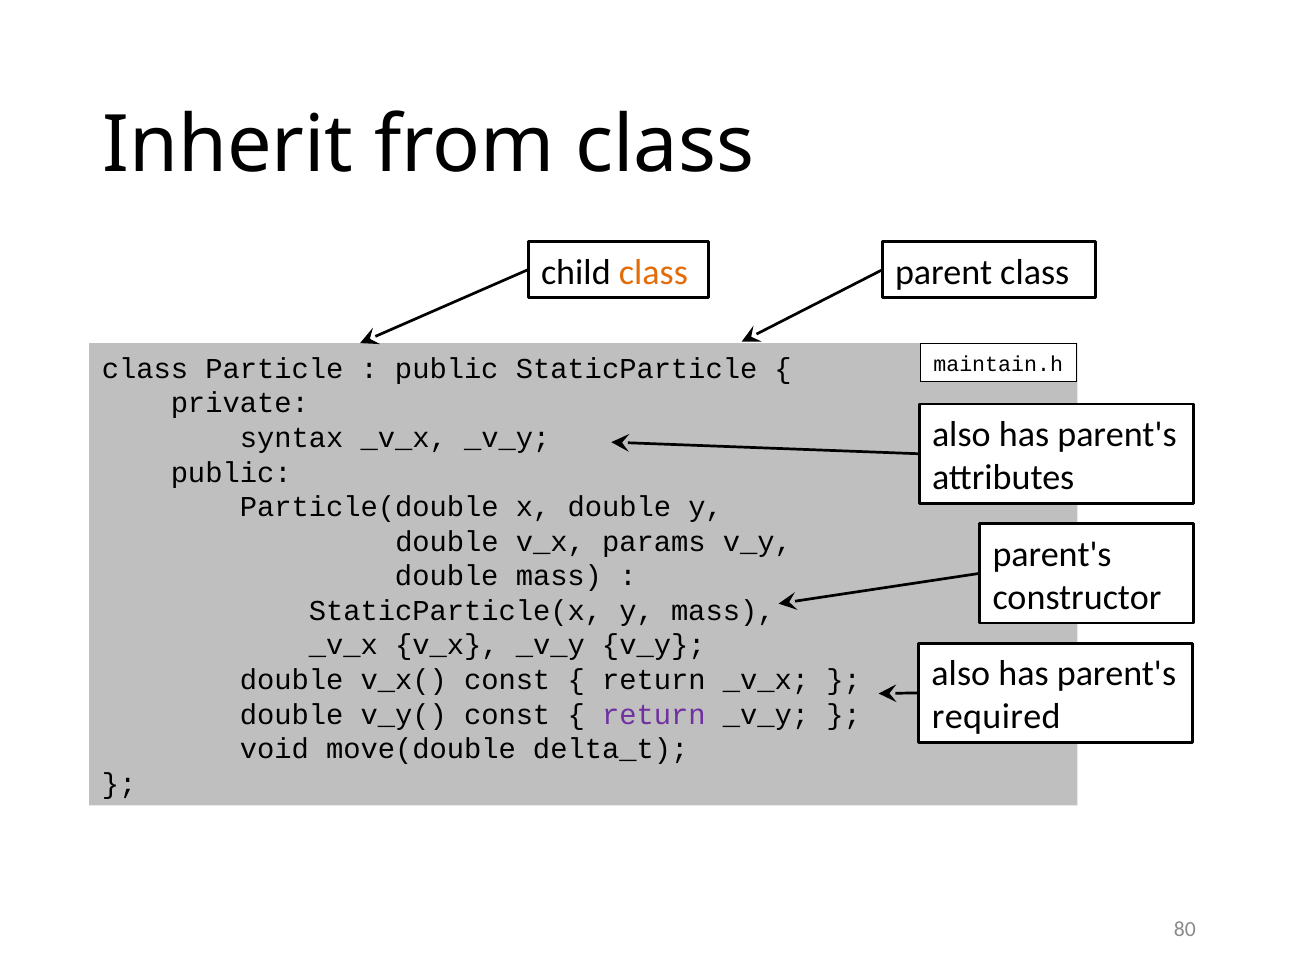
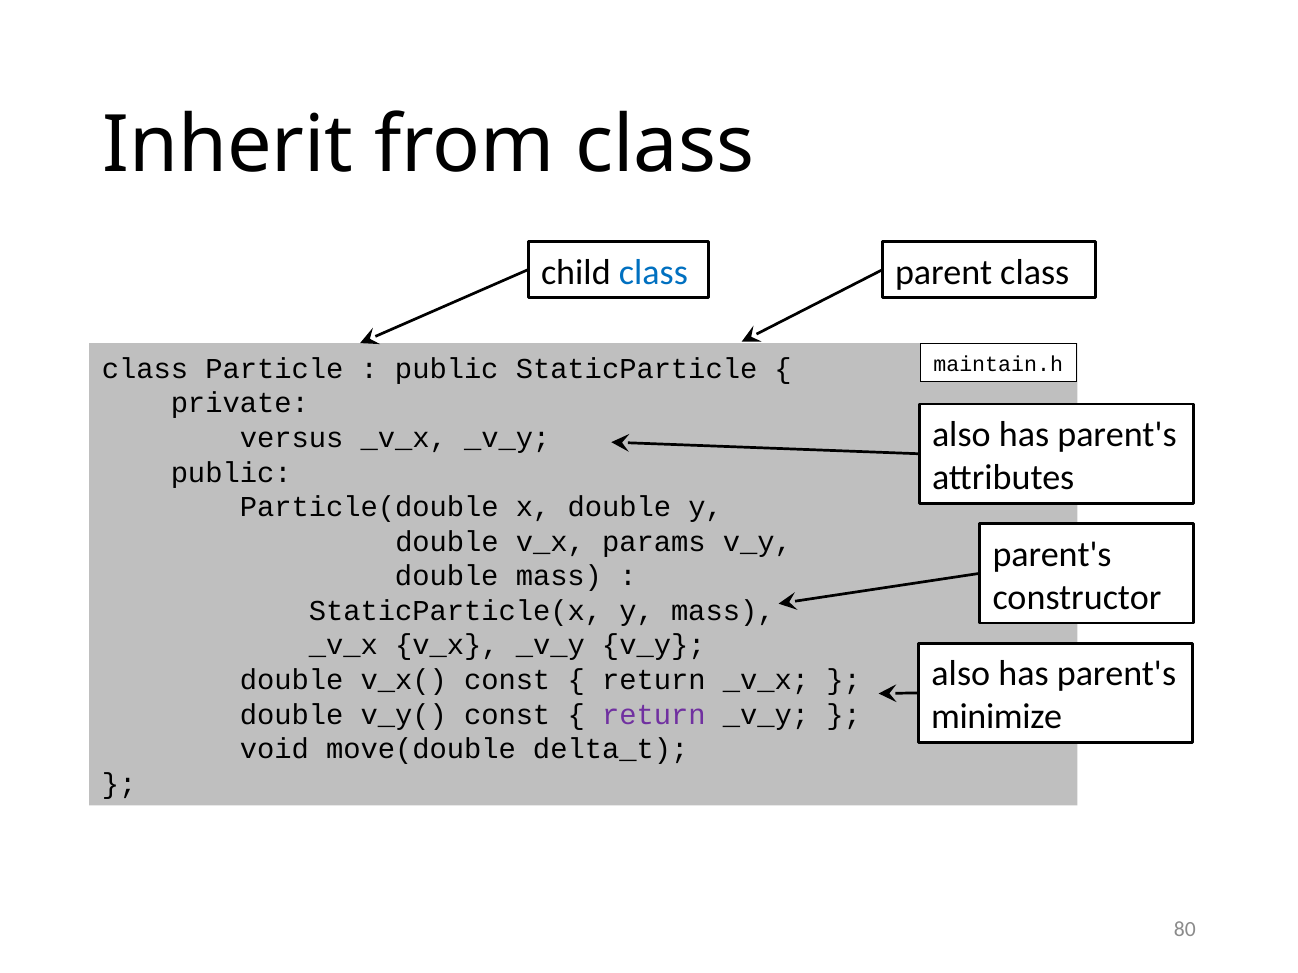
class colour: orange -> blue (653, 272)
syntax: syntax -> versus (292, 438)
required: required -> minimize (997, 717)
